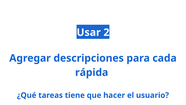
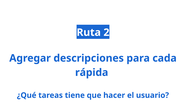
Usar: Usar -> Ruta (89, 32)
